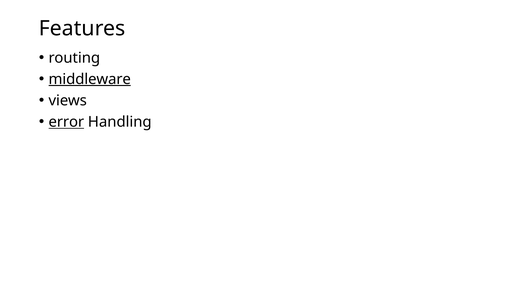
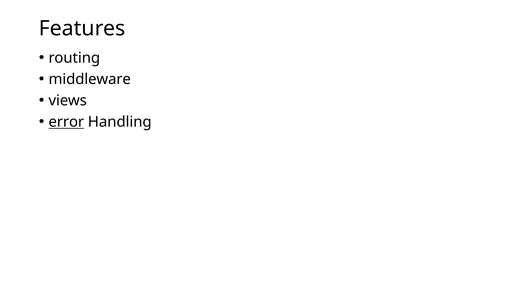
middleware underline: present -> none (90, 79)
